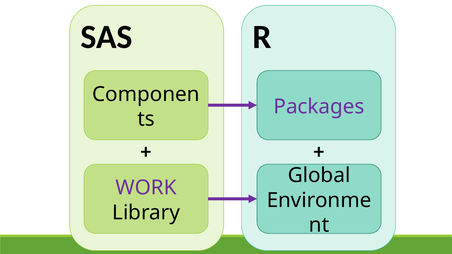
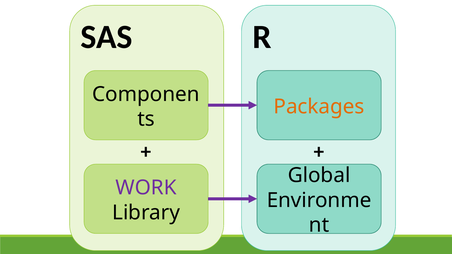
Packages colour: purple -> orange (319, 107)
